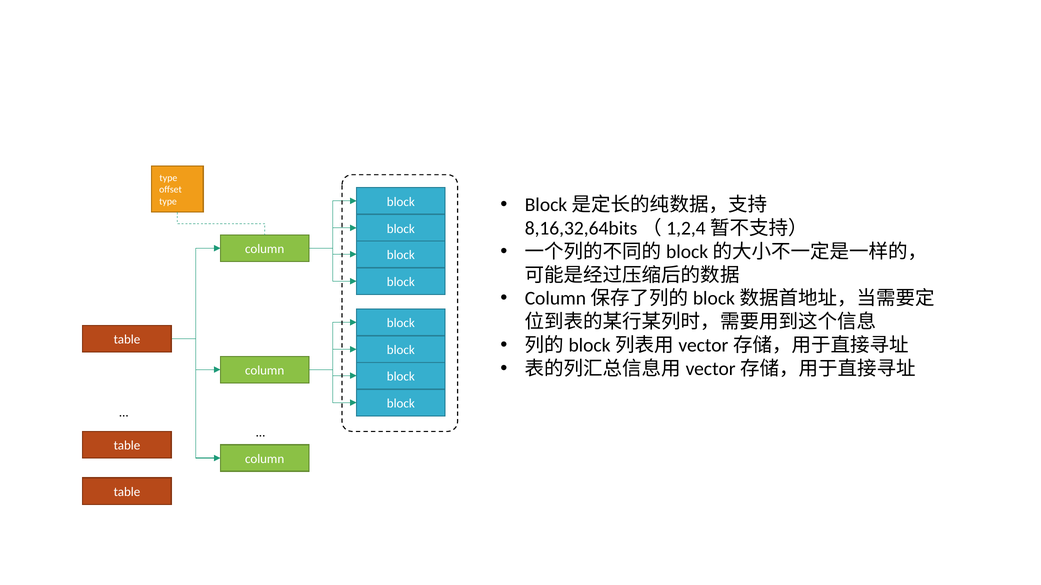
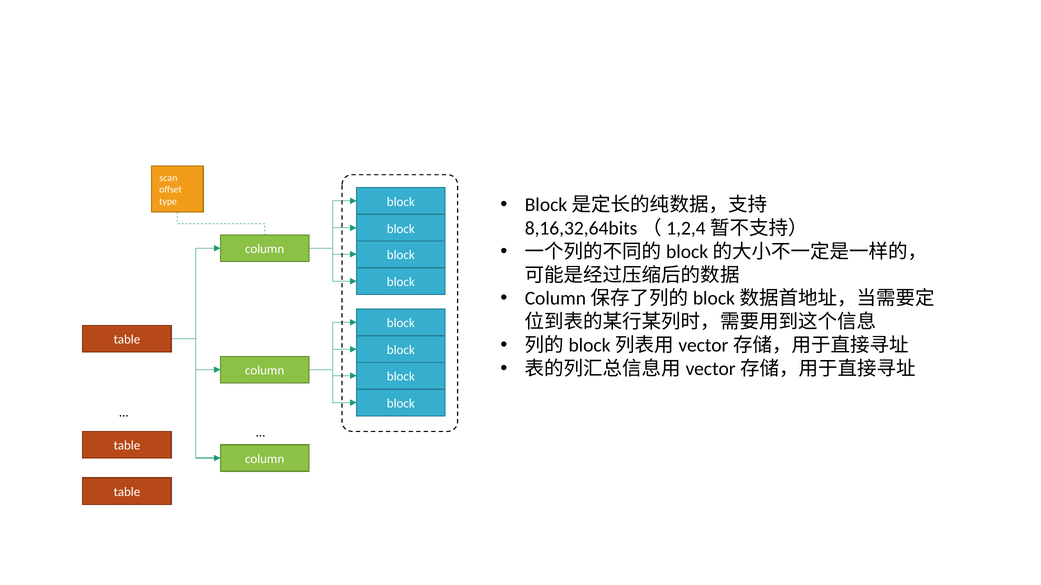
type: type -> scan (168, 178)
